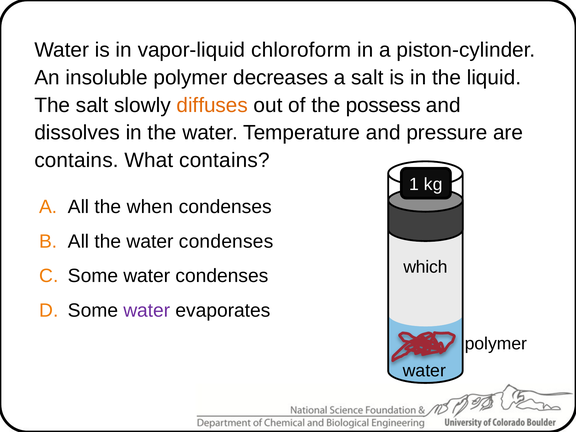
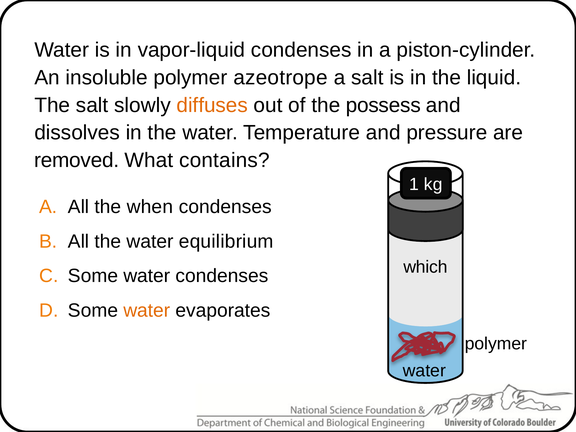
vapor-liquid chloroform: chloroform -> condenses (301, 50)
decreases: decreases -> azeotrope (281, 78)
contains: contains -> removed (77, 160)
the water condenses: condenses -> equilibrium (226, 241)
water colour: purple -> orange (147, 310)
